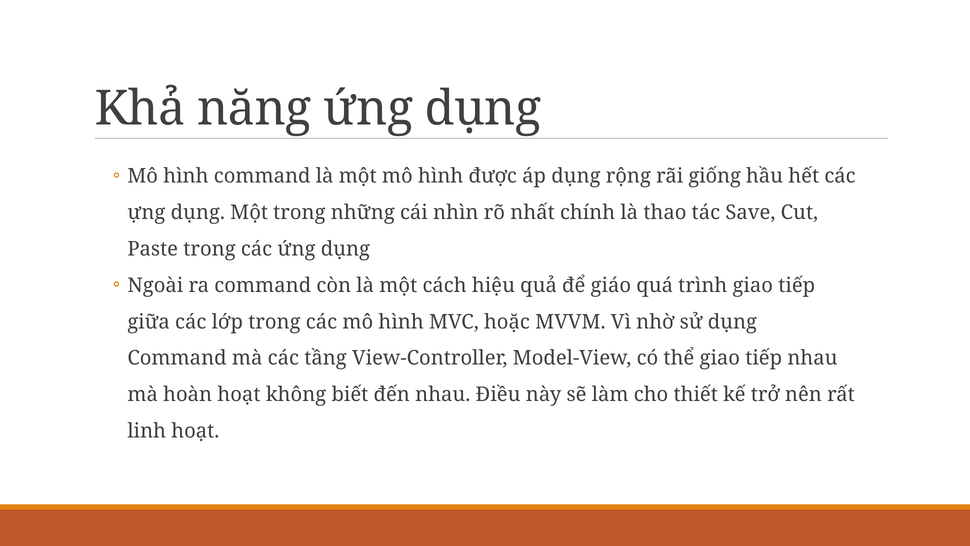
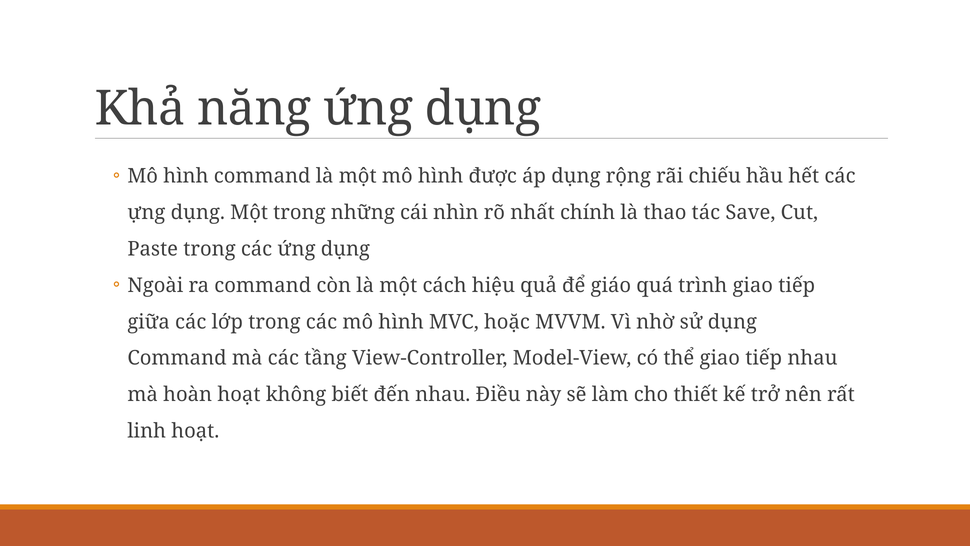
giống: giống -> chiếu (715, 176)
